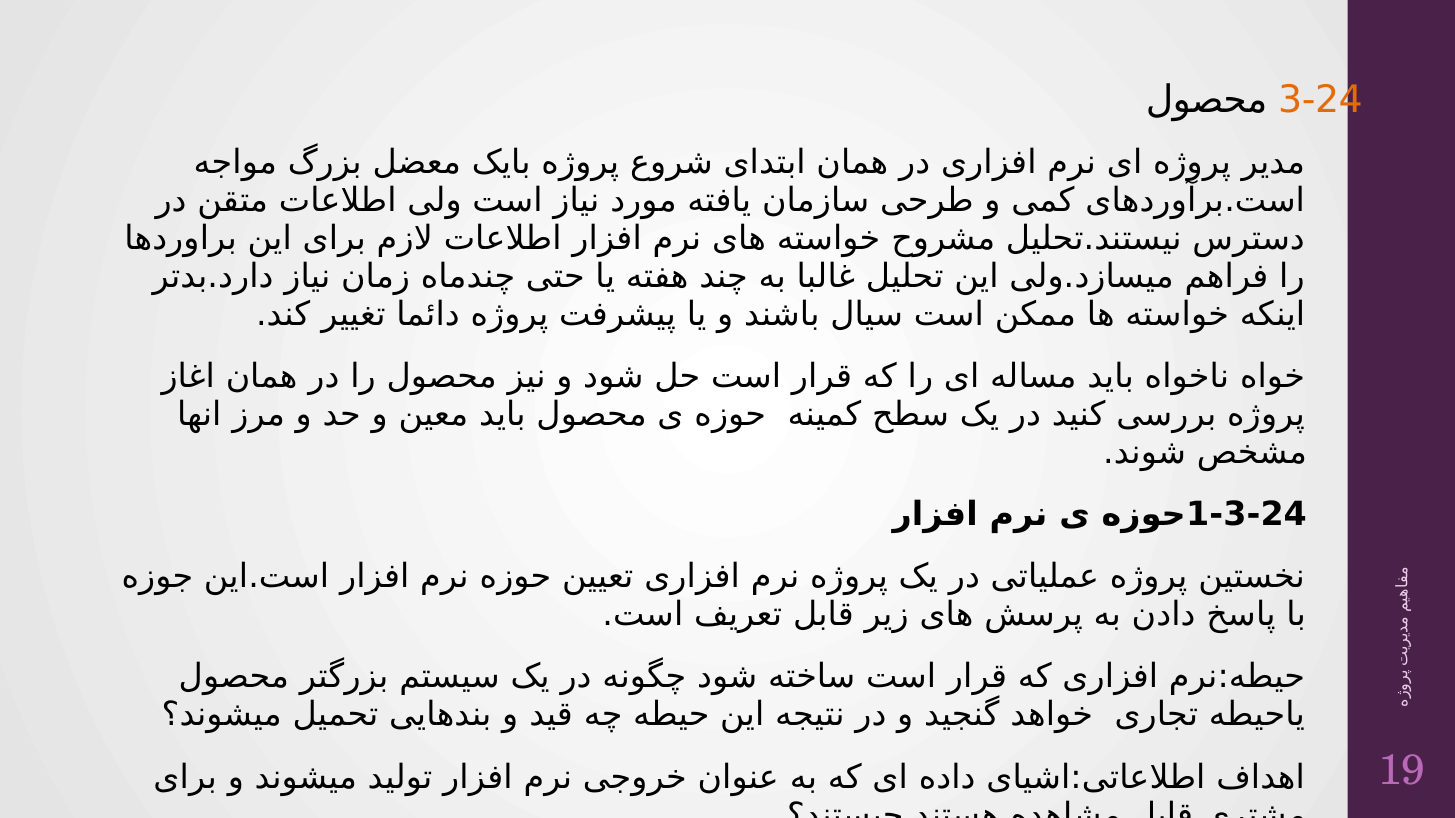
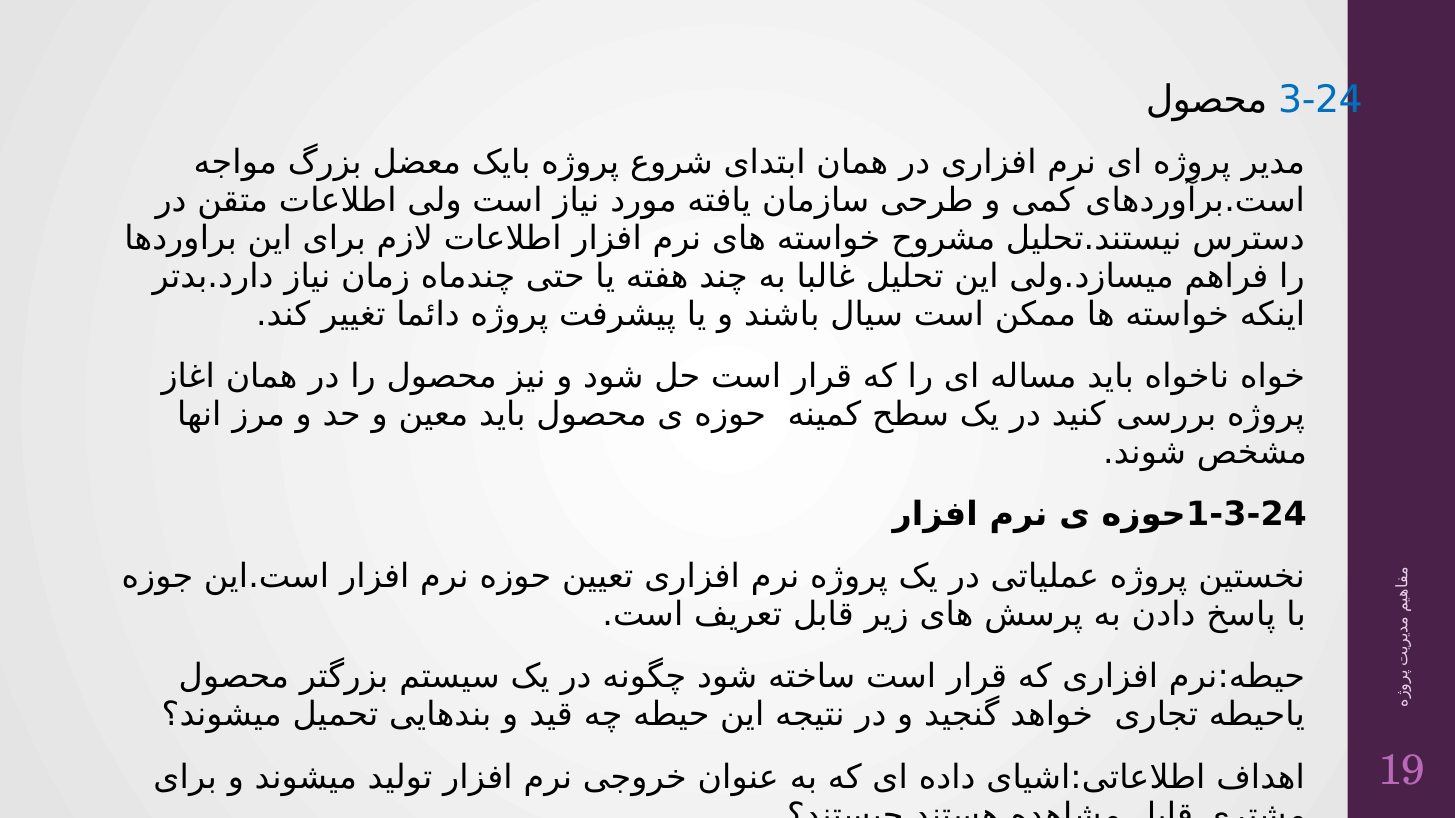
3-24 colour: orange -> blue (1320, 100)
